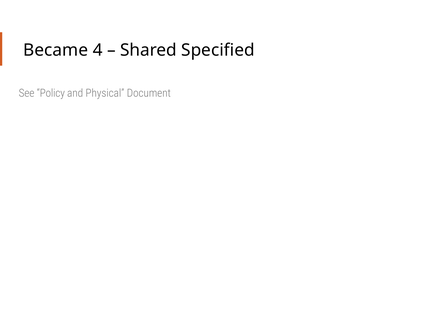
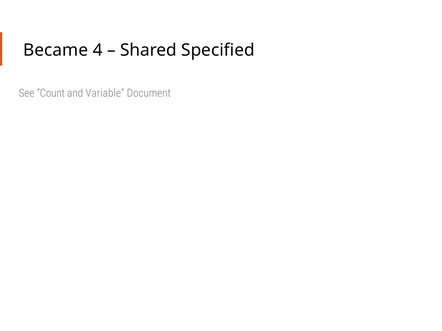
Policy: Policy -> Count (51, 93)
Physical: Physical -> Variable (105, 93)
